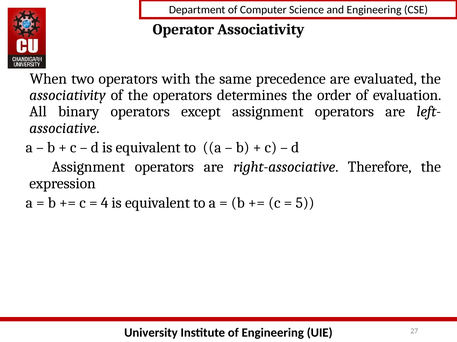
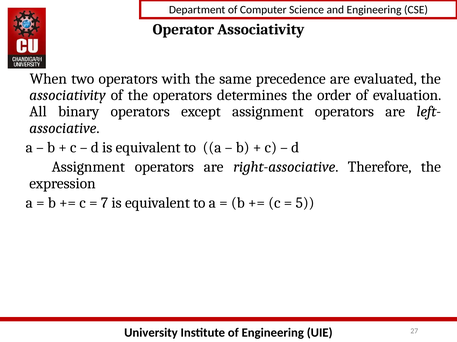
4: 4 -> 7 (104, 203)
